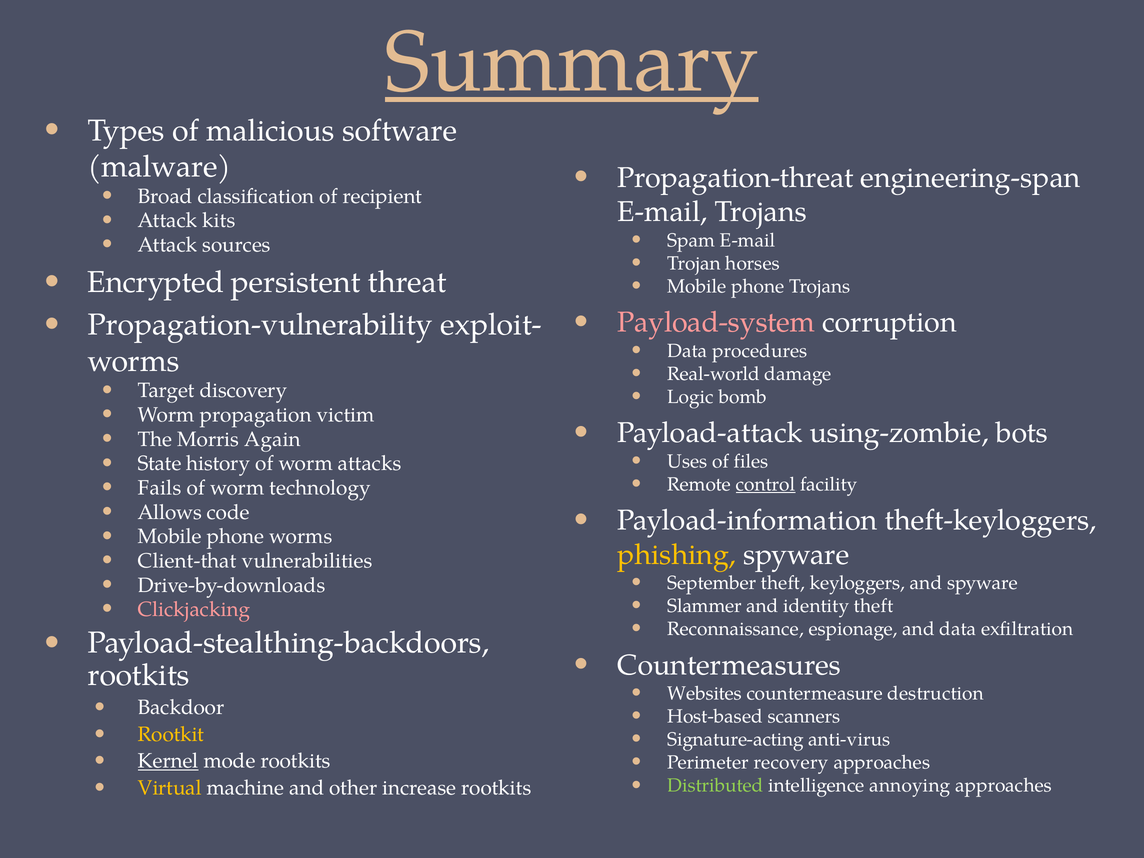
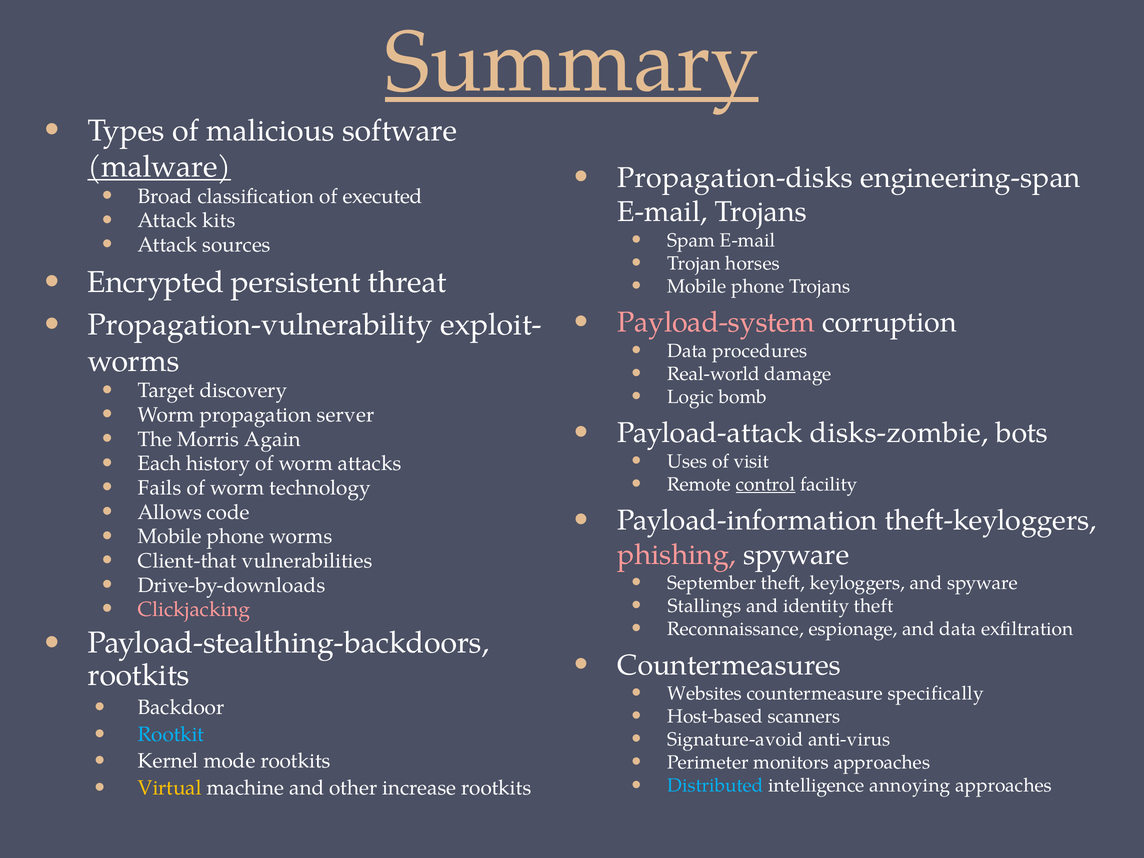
Propagation-threat: Propagation-threat -> Propagation-disks (735, 178)
malware underline: none -> present (159, 167)
recipient: recipient -> executed (382, 196)
victim: victim -> server (346, 415)
using-zombie: using-zombie -> disks-zombie (899, 433)
files: files -> visit (751, 461)
State: State -> Each (160, 464)
phishing colour: yellow -> pink (677, 555)
Slammer: Slammer -> Stallings (704, 606)
destruction: destruction -> specifically (936, 693)
Rootkit colour: yellow -> light blue (171, 734)
Signature-acting: Signature-acting -> Signature-avoid (735, 740)
Kernel underline: present -> none (168, 761)
recovery: recovery -> monitors (791, 763)
Distributed colour: light green -> light blue (715, 786)
